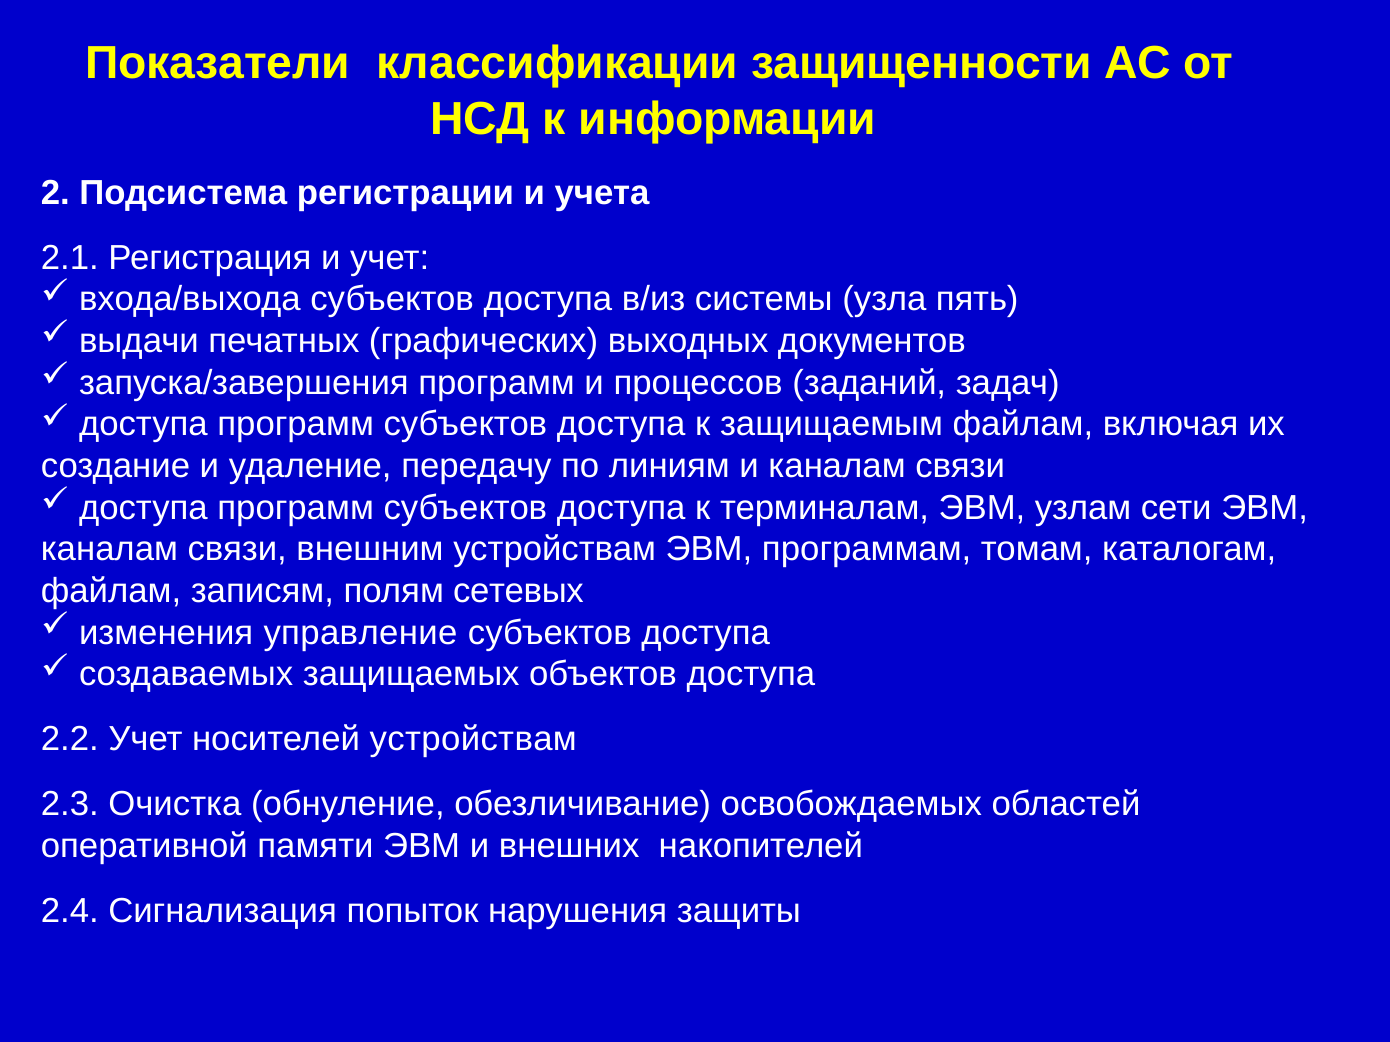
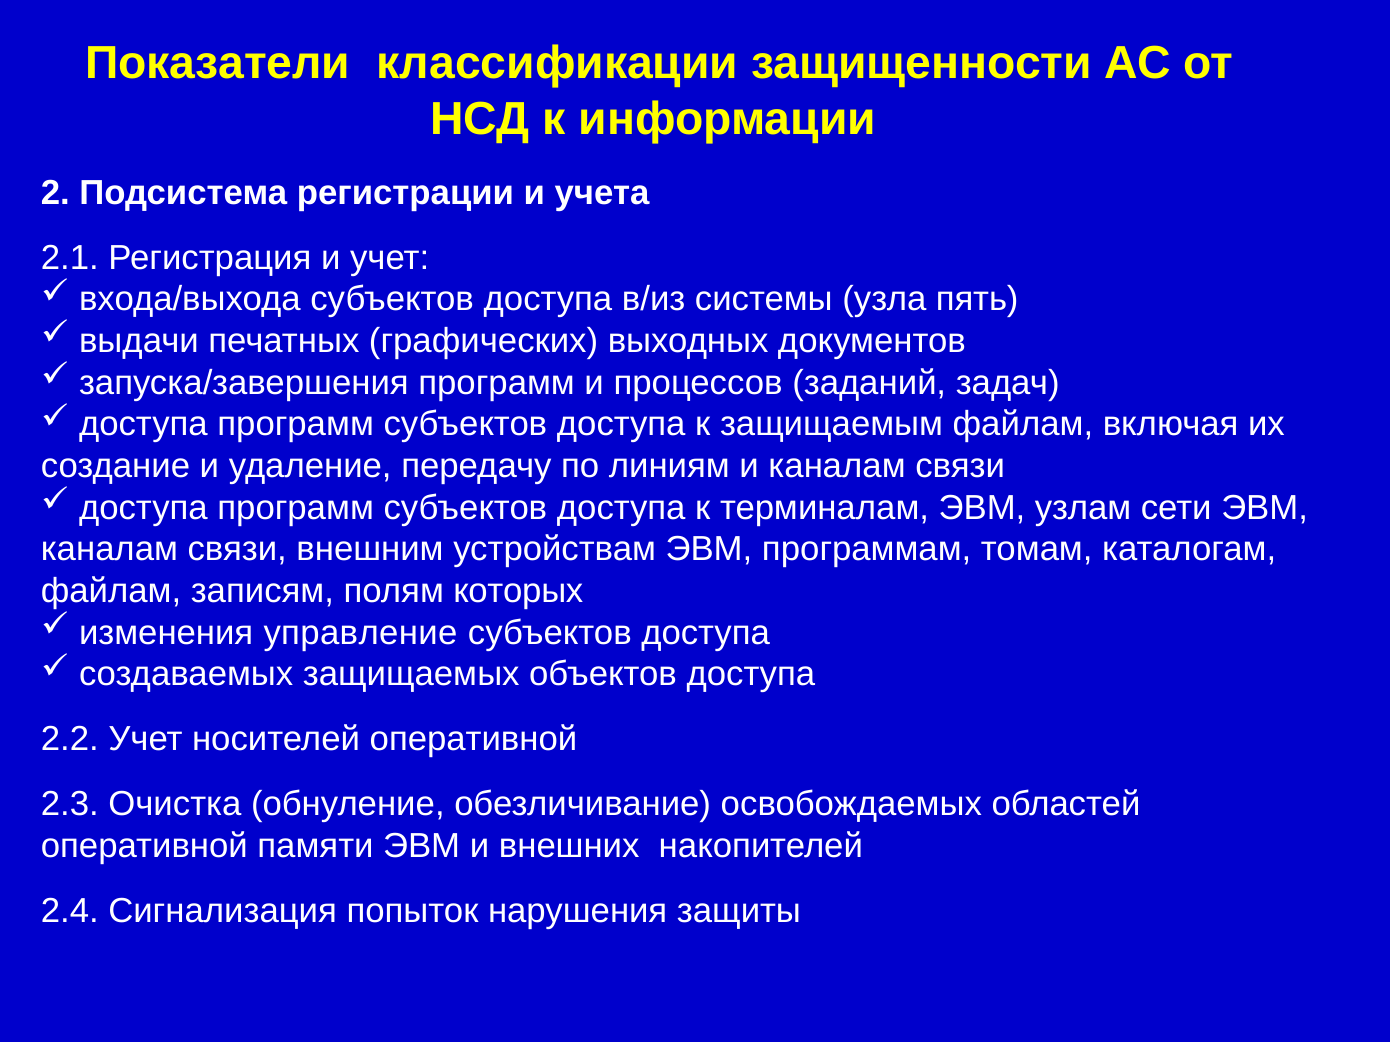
сетевых: сетевых -> которых (518, 591)
носителей устройствам: устройствам -> оперативной (473, 740)
